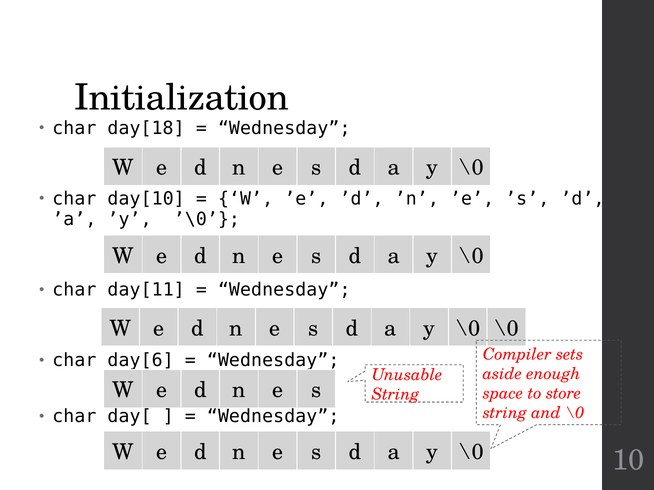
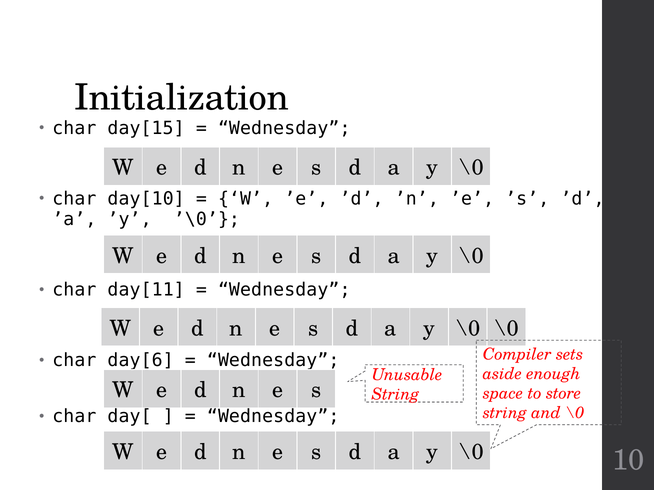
day[18: day[18 -> day[15 (146, 128)
